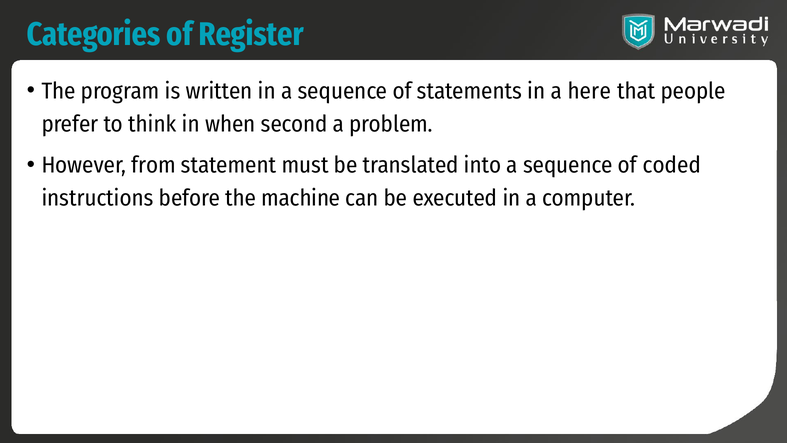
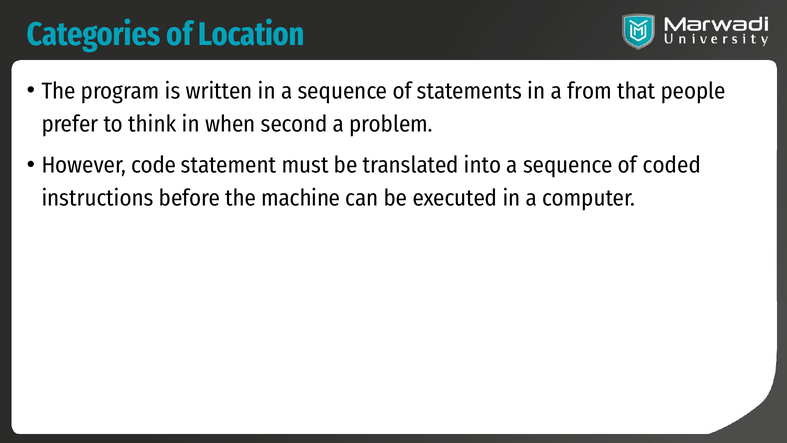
Register: Register -> Location (251, 34)
here: here -> from (589, 91)
from: from -> code (154, 165)
